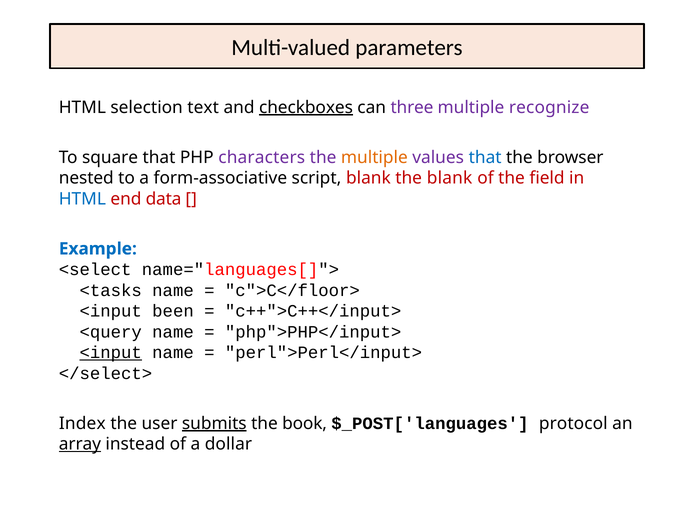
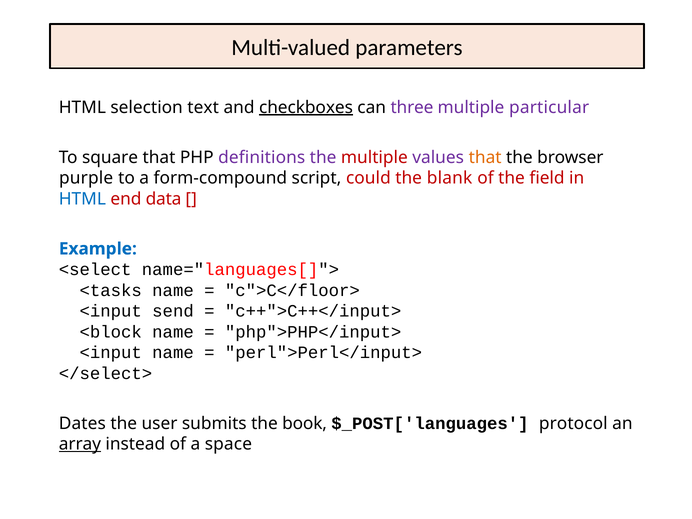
recognize: recognize -> particular (549, 107)
characters: characters -> definitions (262, 157)
multiple colour: orange -> red (374, 157)
that colour: blue -> orange (485, 157)
nested: nested -> purple (86, 178)
form-associative: form-associative -> form-compound (220, 178)
script blank: blank -> could (368, 178)
been: been -> send (173, 311)
<query: <query -> <block (111, 332)
<input underline: present -> none (111, 353)
Index: Index -> Dates (82, 423)
submits underline: present -> none (214, 423)
dollar: dollar -> space (228, 444)
